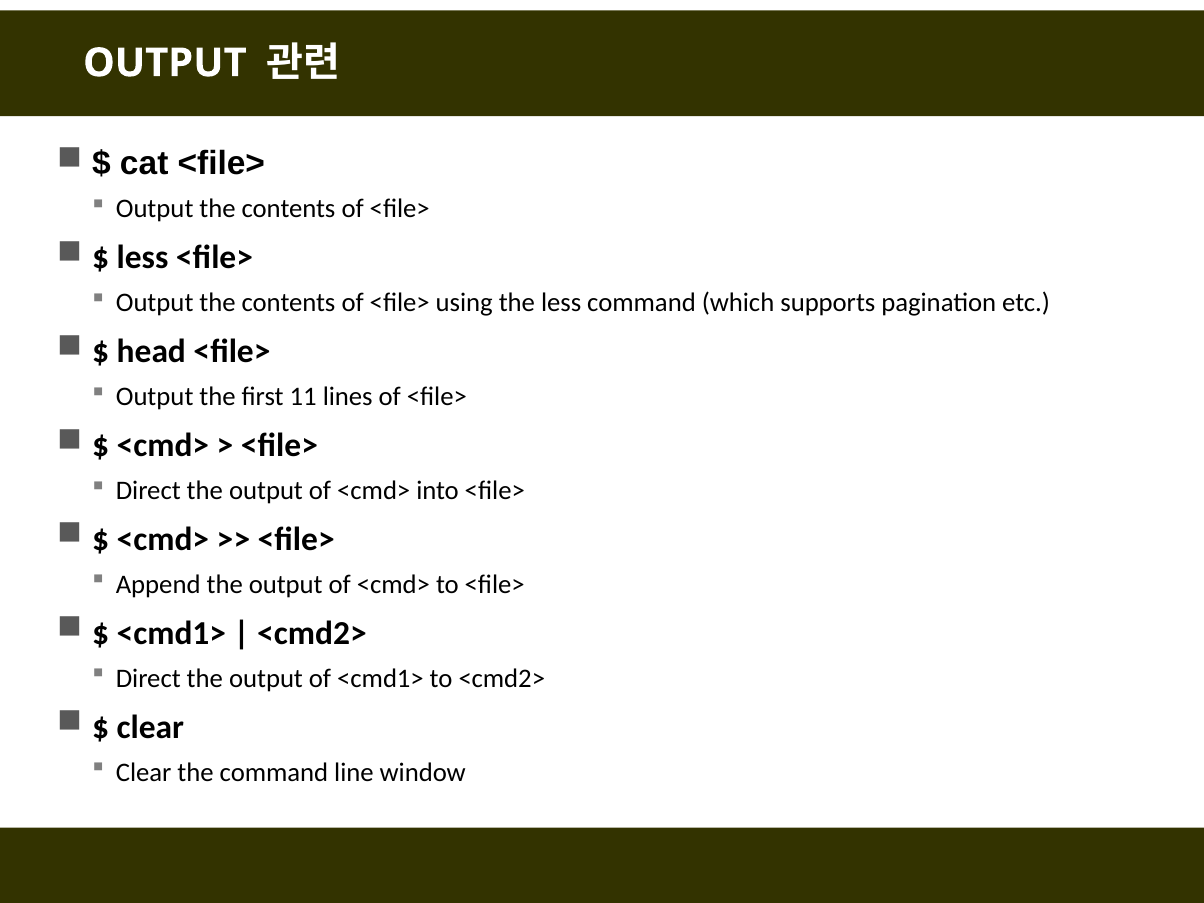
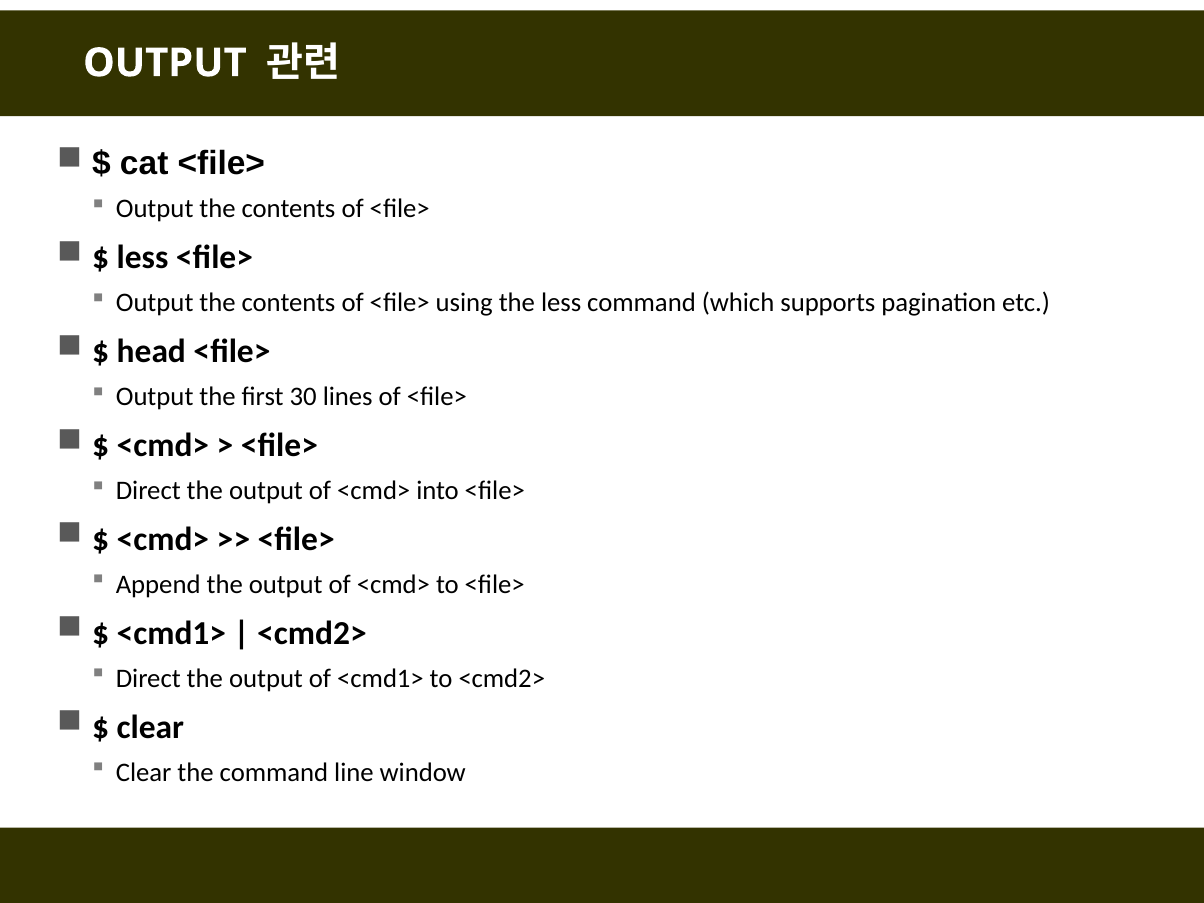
11: 11 -> 30 (303, 397)
